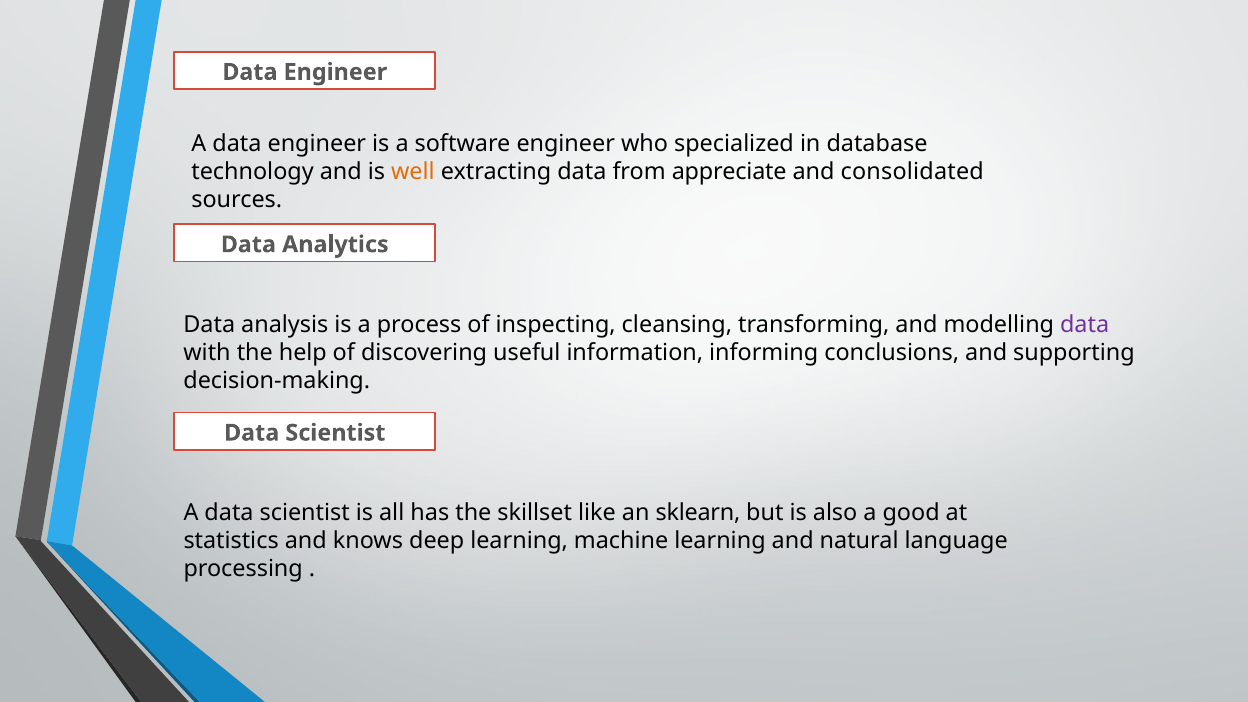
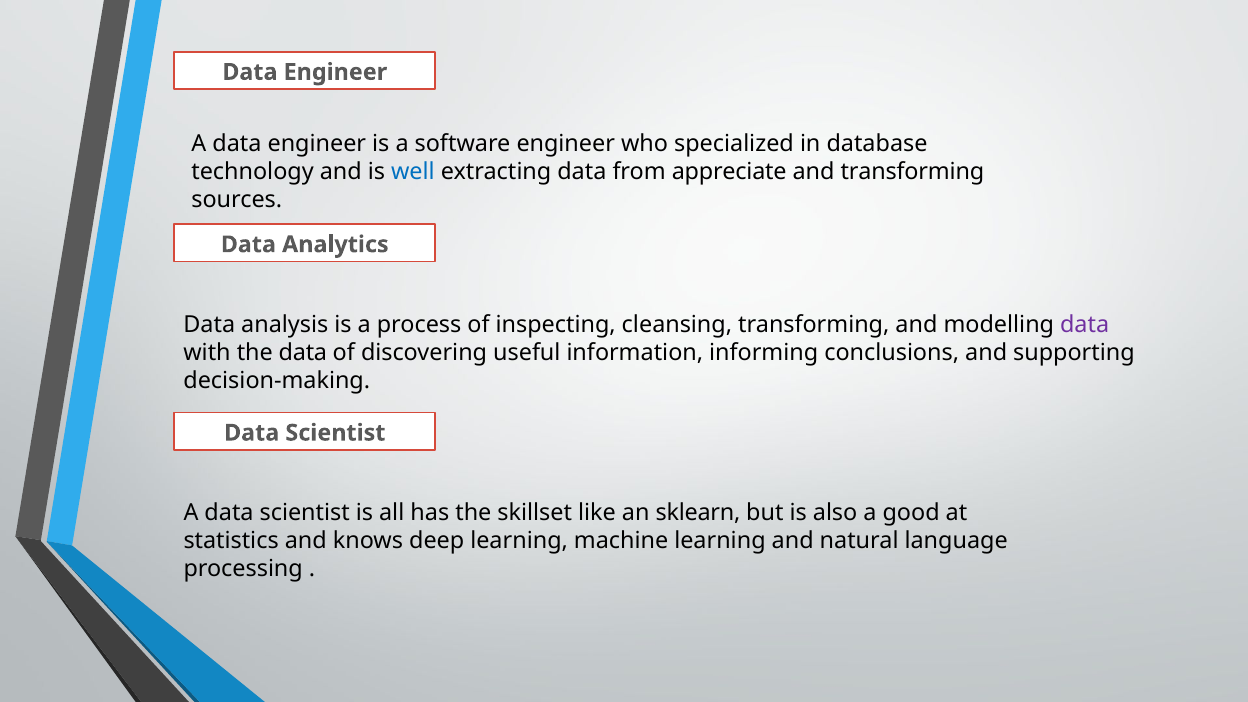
well colour: orange -> blue (413, 172)
and consolidated: consolidated -> transforming (912, 172)
the help: help -> data (303, 353)
